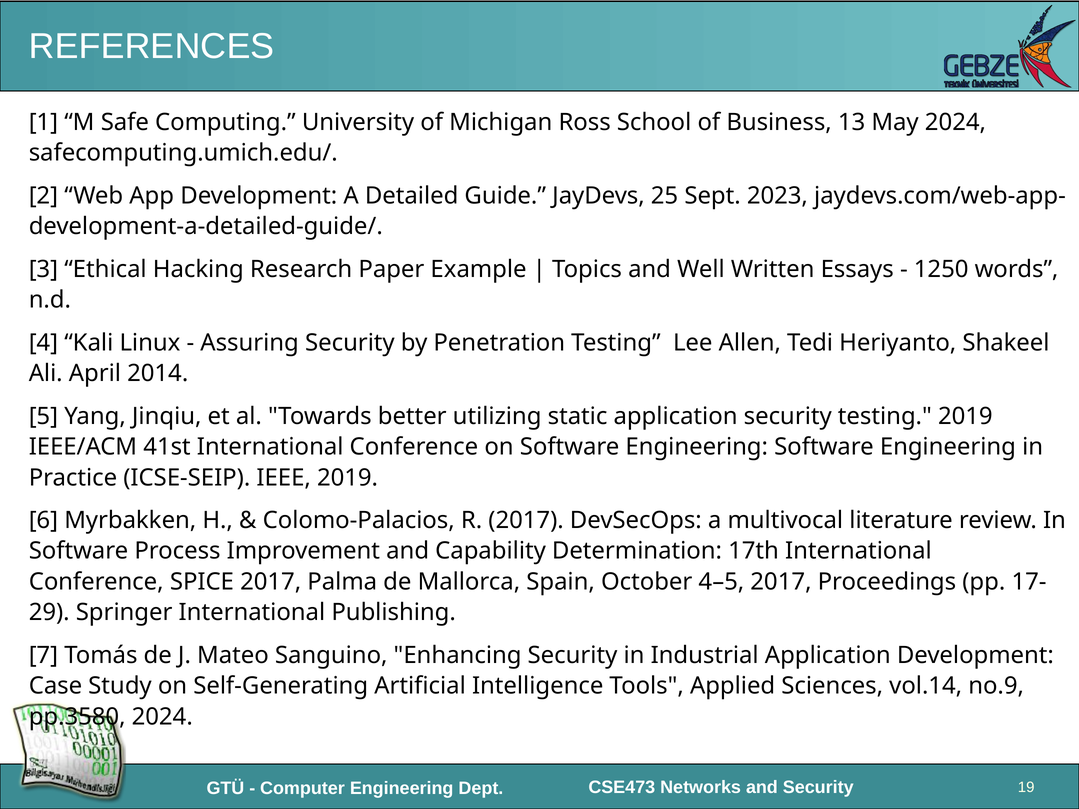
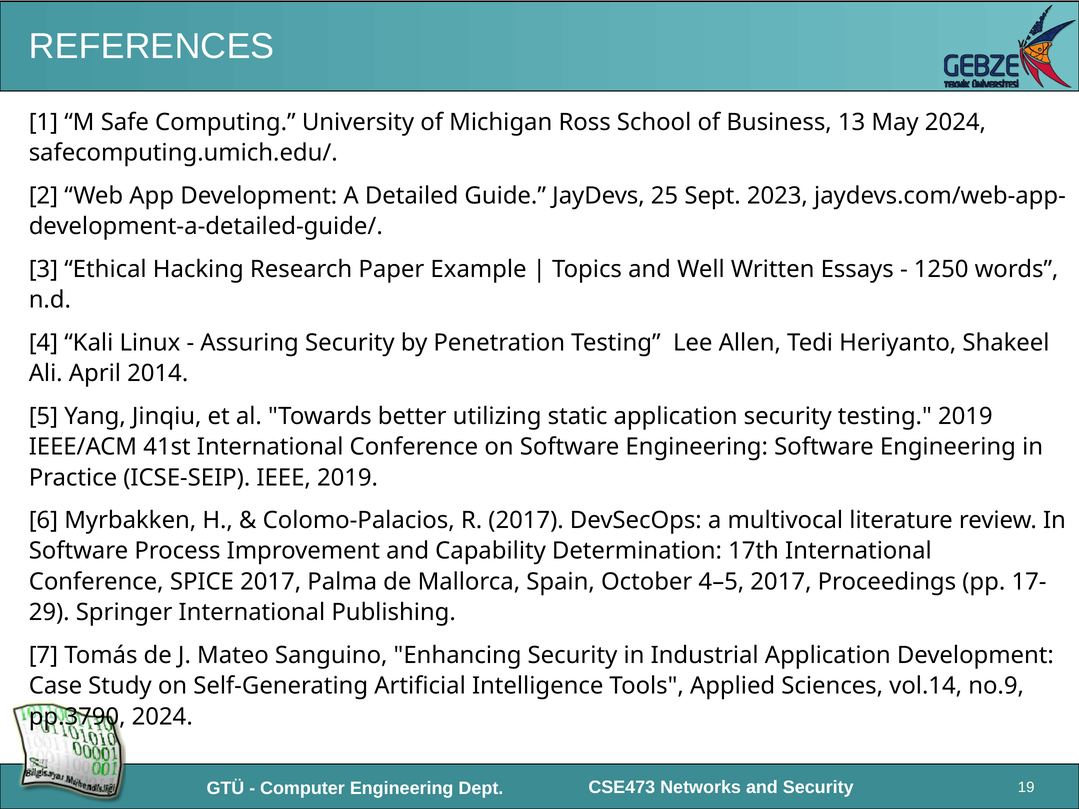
pp.3580: pp.3580 -> pp.3790 (77, 717)
